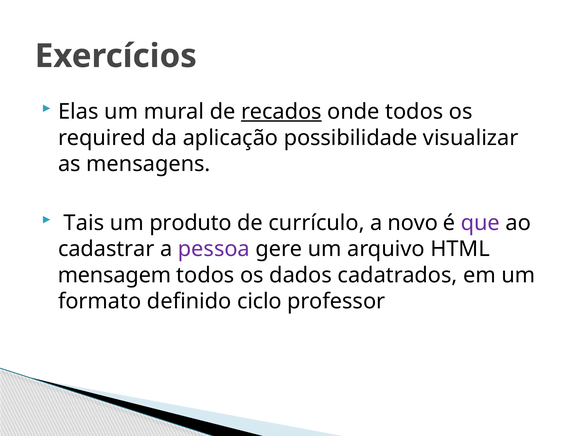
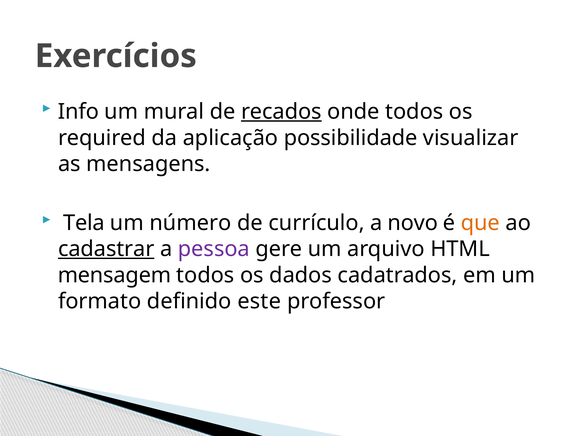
Elas: Elas -> Info (78, 112)
Tais: Tais -> Tela (84, 223)
produto: produto -> número (190, 223)
que colour: purple -> orange (480, 223)
cadastrar underline: none -> present (106, 249)
ciclo: ciclo -> este (259, 301)
